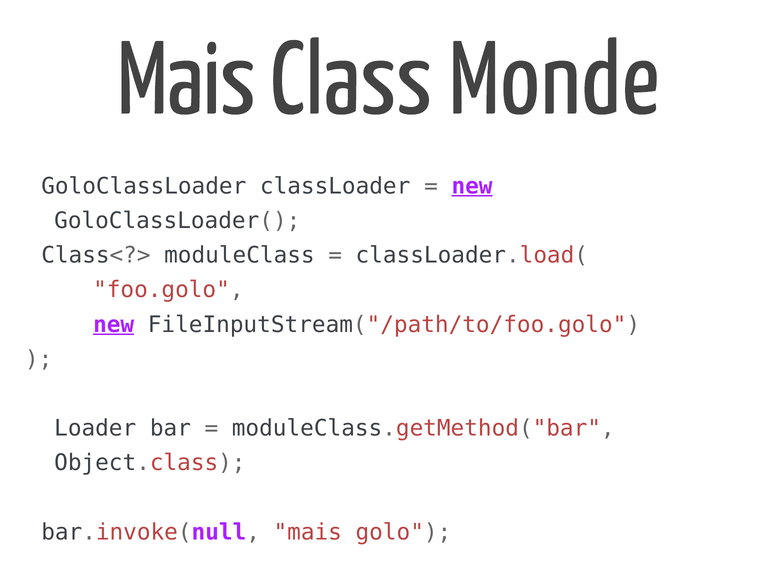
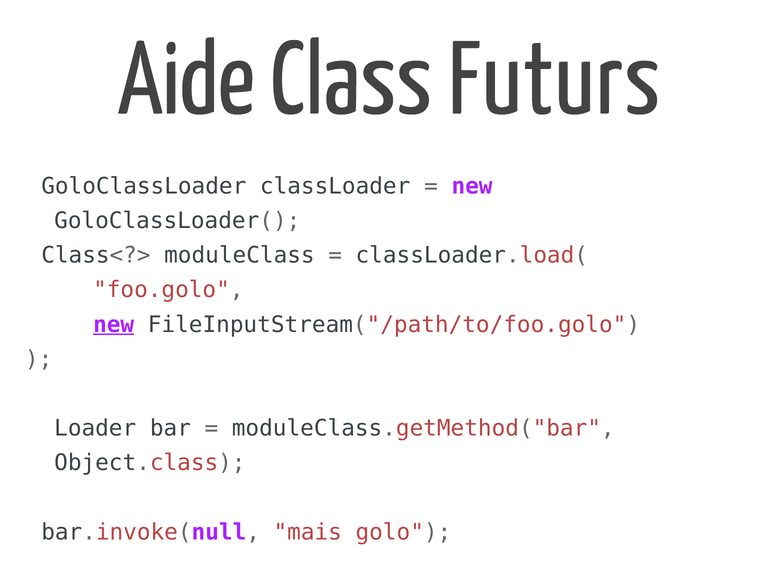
Mais: Mais -> Aide (186, 79)
Monde: Monde -> Futurs (554, 79)
new underline: present -> none (472, 186)
